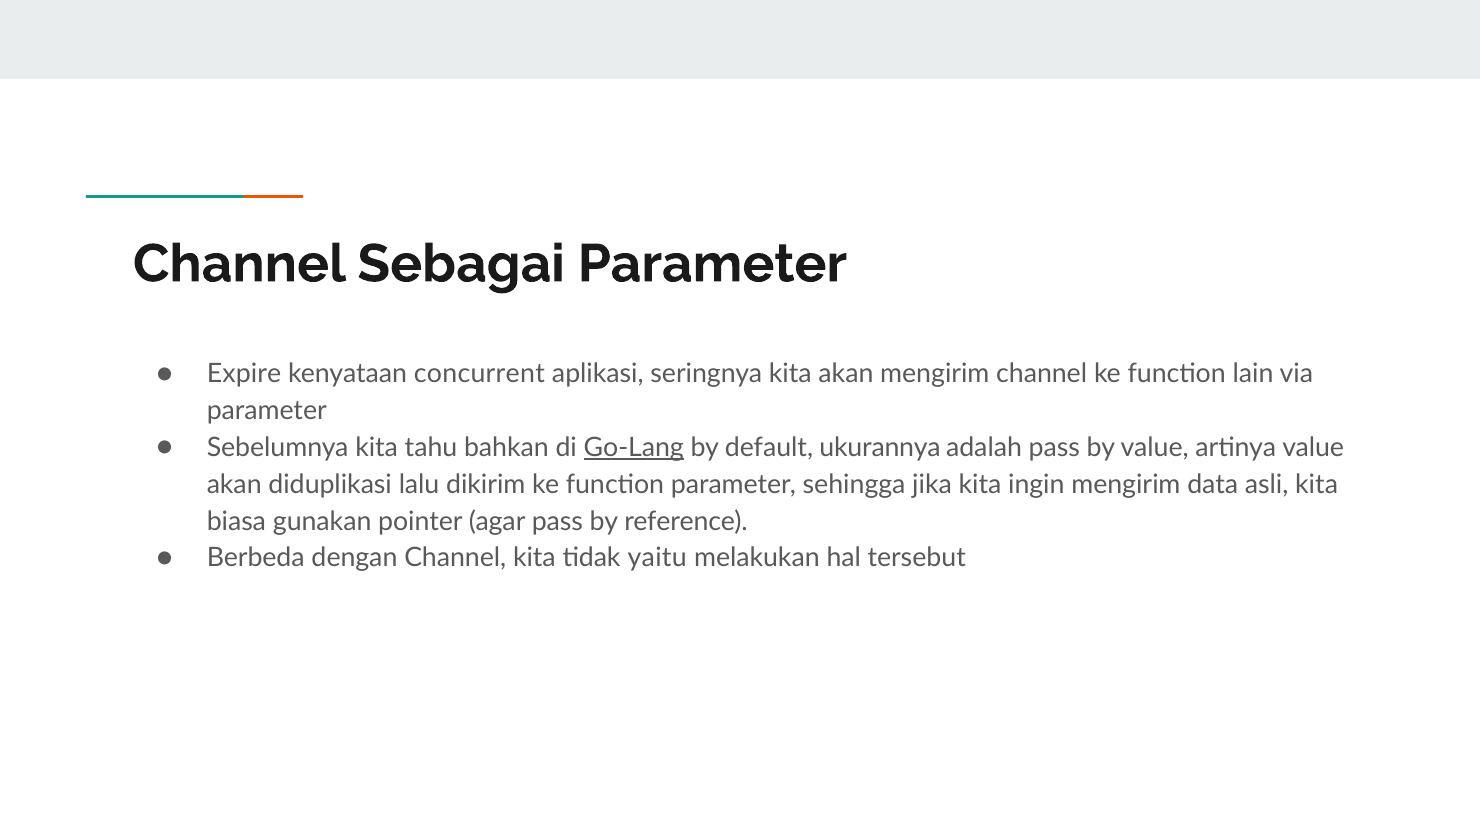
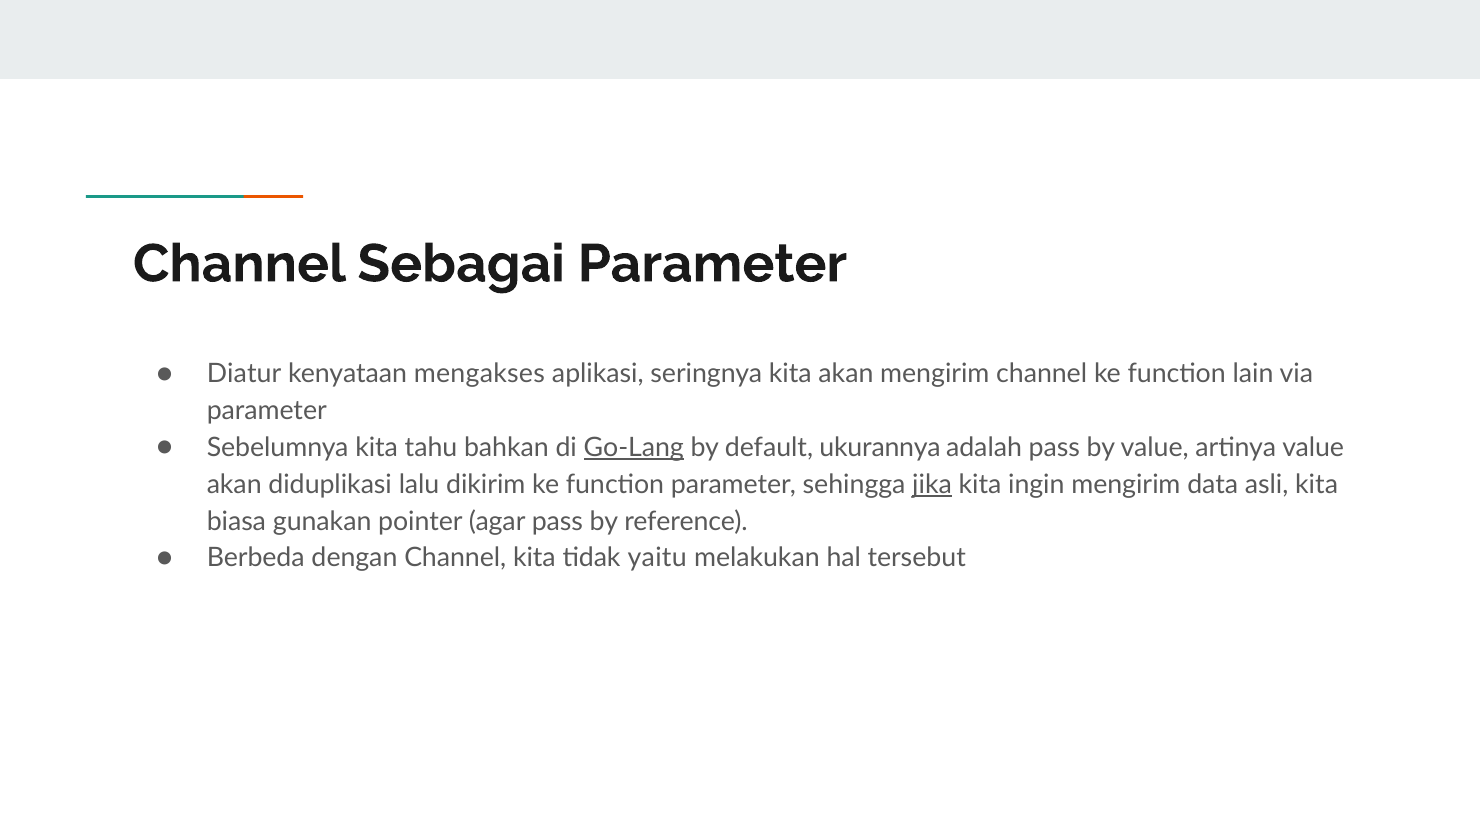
Expire: Expire -> Diatur (244, 374)
concurrent: concurrent -> mengakses (479, 374)
jika underline: none -> present (932, 485)
